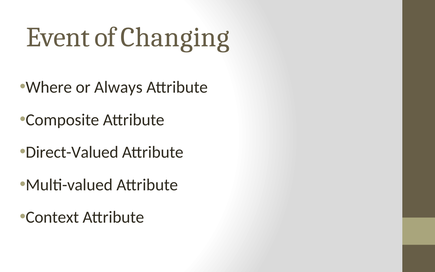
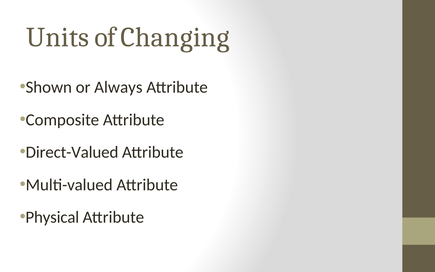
Event: Event -> Units (58, 37)
Where: Where -> Shown (49, 87)
Context: Context -> Physical (52, 217)
